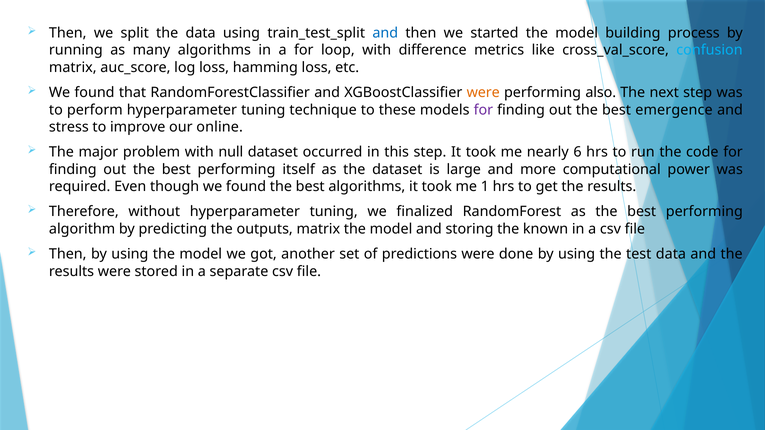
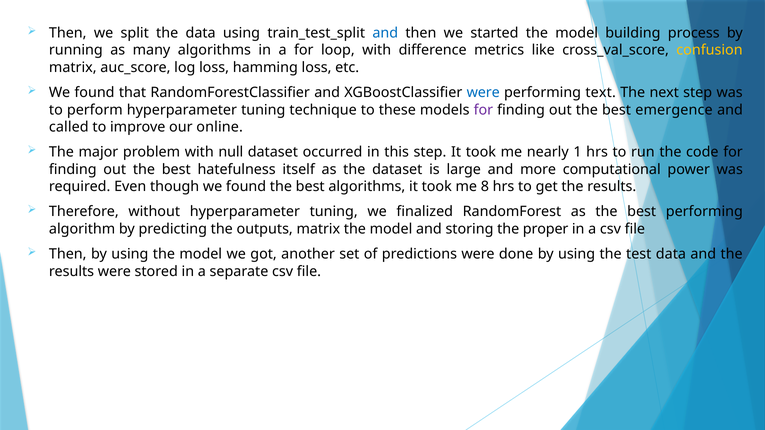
confusion colour: light blue -> yellow (710, 50)
were colour: orange -> blue (483, 93)
also: also -> text (601, 93)
stress: stress -> called (69, 127)
6: 6 -> 1 (577, 152)
out the best performing: performing -> hatefulness (237, 170)
1: 1 -> 8 (485, 187)
known: known -> proper (546, 229)
